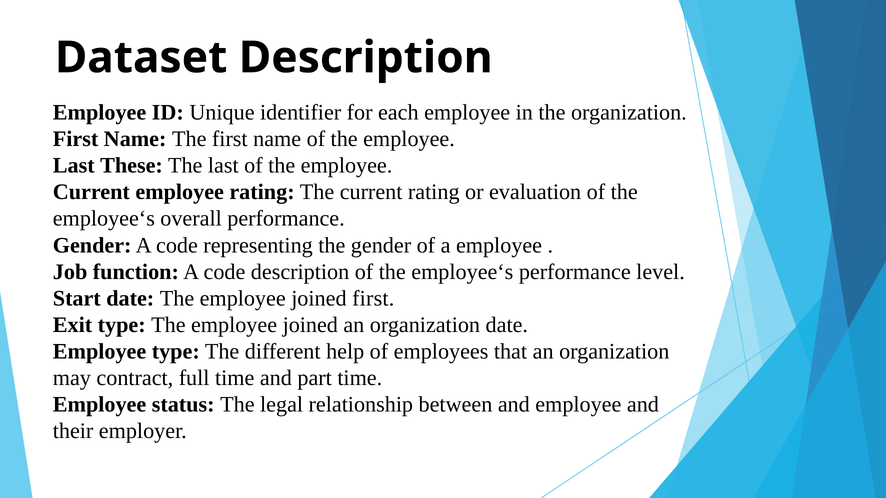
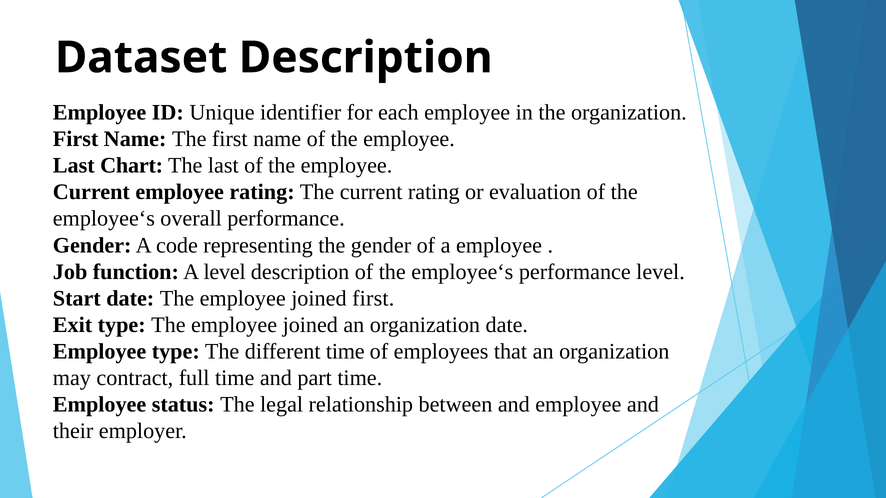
These: These -> Chart (132, 166)
function A code: code -> level (225, 272)
different help: help -> time (345, 352)
